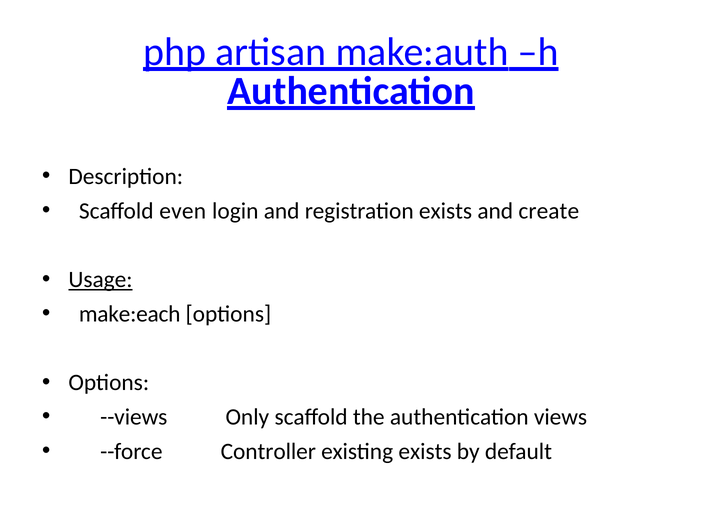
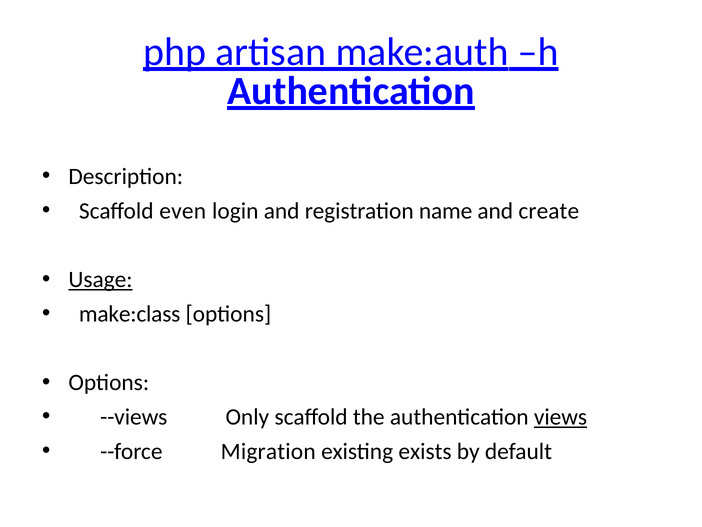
registration exists: exists -> name (446, 211)
make:each: make:each -> make:class (130, 314)
views underline: none -> present (560, 417)
Controller: Controller -> Migration (268, 451)
